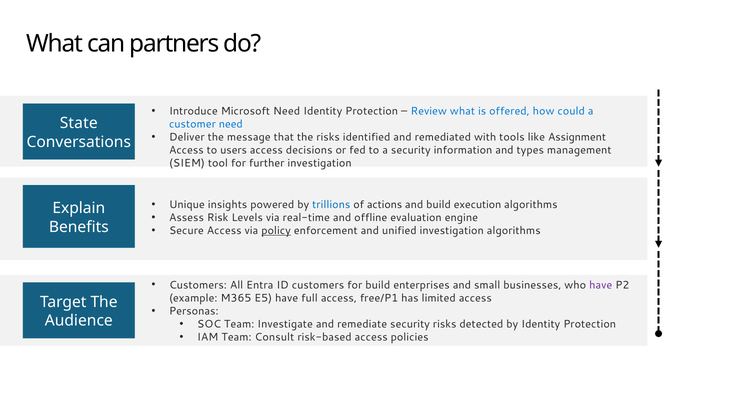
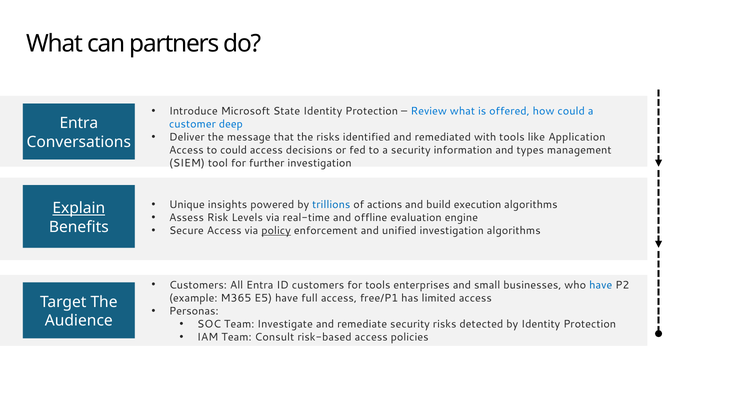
Microsoft Need: Need -> State (287, 111)
State: State -> Entra (79, 123)
customer need: need -> deep (231, 124)
Assignment: Assignment -> Application (577, 137)
to users: users -> could (234, 150)
Explain underline: none -> present (79, 208)
for build: build -> tools (378, 285)
have colour: purple -> blue (601, 285)
